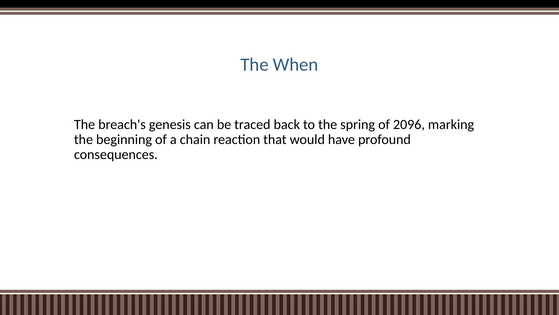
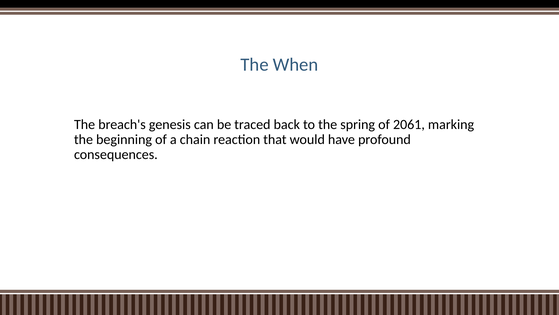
2096: 2096 -> 2061 (409, 124)
